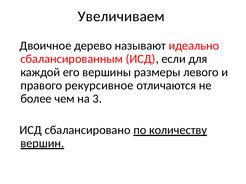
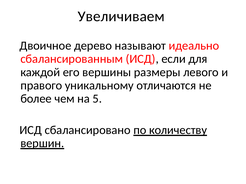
рекурсивное: рекурсивное -> уникальному (99, 86)
3: 3 -> 5 (97, 99)
